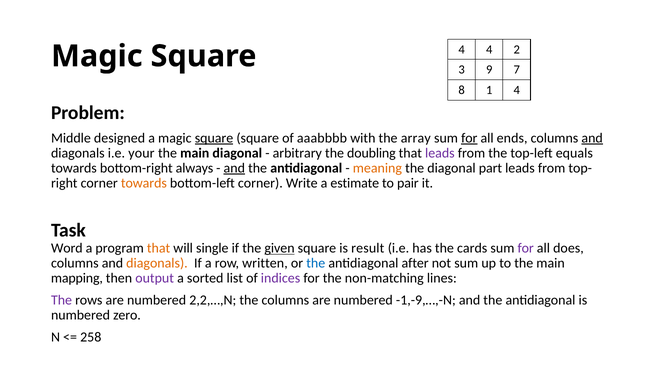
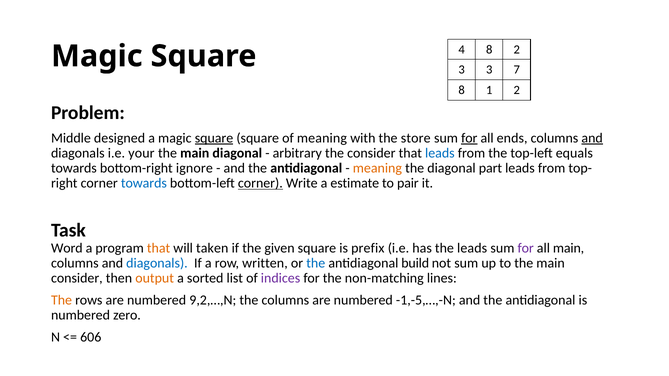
4 4: 4 -> 8 (489, 49)
3 9: 9 -> 3 (489, 70)
1 4: 4 -> 2 (517, 90)
of aaabbbb: aaabbbb -> meaning (322, 138)
array: array -> store (416, 138)
the doubling: doubling -> consider (371, 153)
leads colour: purple -> blue (440, 153)
always: always -> ignore (194, 168)
and underline: present -> none (234, 168)
towards colour: orange -> blue (144, 183)
corner underline: none -> present (260, 183)
single: single -> taken (212, 248)
given underline: present -> none (279, 248)
result: result -> prefix (368, 248)
the cards: cards -> leads (472, 248)
all does: does -> main (569, 248)
diagonals colour: orange -> blue (157, 264)
after: after -> build (415, 264)
mapping: mapping -> consider (77, 279)
output colour: purple -> orange (155, 279)
The colour: purple -> orange (62, 301)
2,2,…,N: 2,2,…,N -> 9,2,…,N (213, 301)
-1,-9,…,-N: -1,-9,…,-N -> -1,-5,…,-N (426, 301)
258: 258 -> 606 (91, 338)
